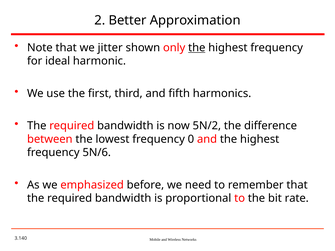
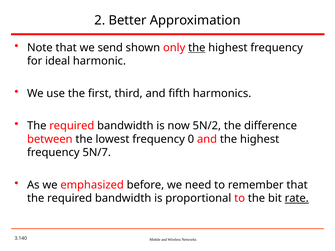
jitter: jitter -> send (110, 48)
5N/6: 5N/6 -> 5N/7 (97, 153)
rate underline: none -> present (297, 199)
